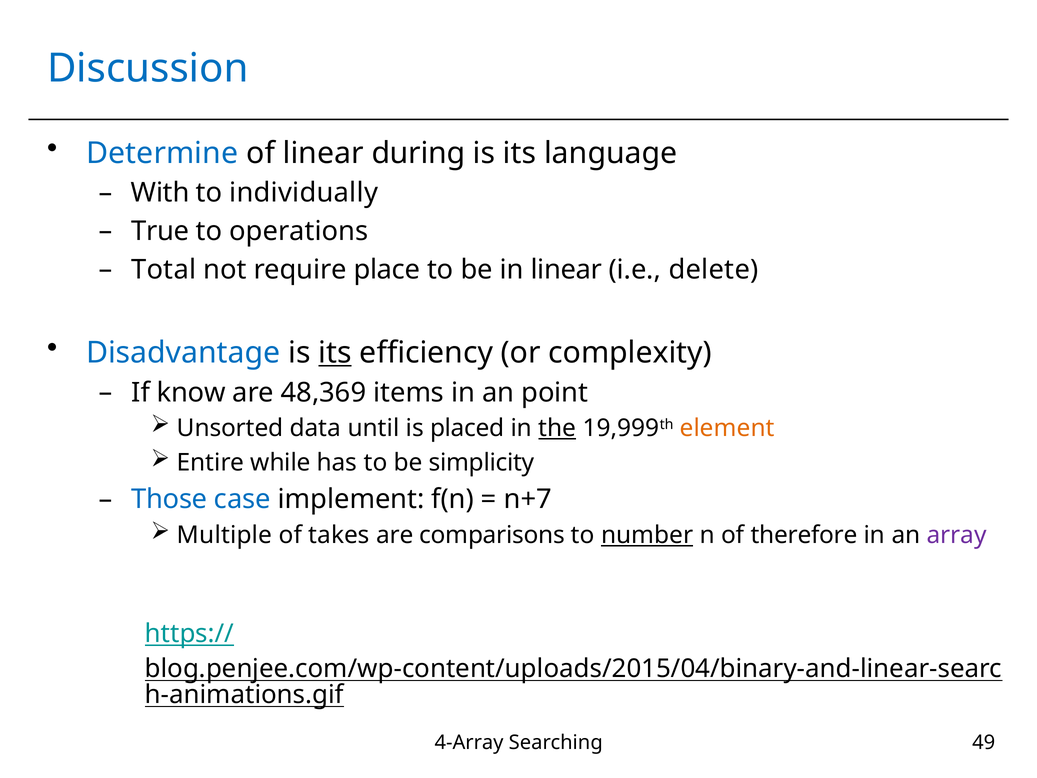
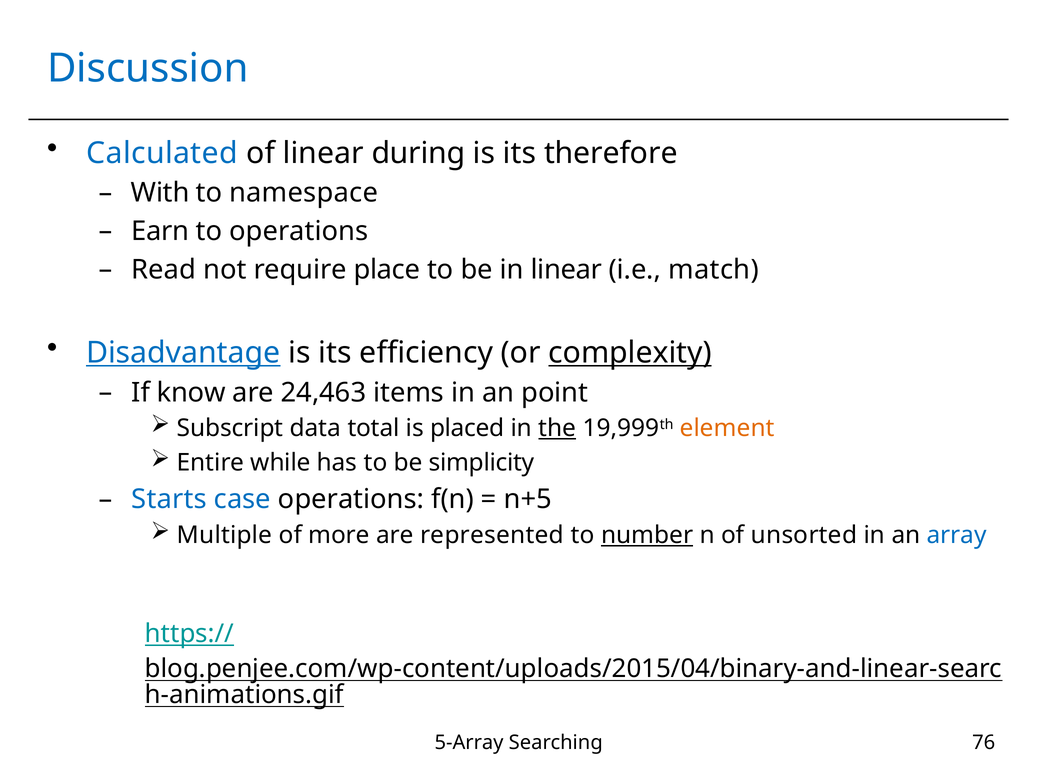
Determine: Determine -> Calculated (162, 153)
language: language -> therefore (611, 153)
individually: individually -> namespace (304, 193)
True: True -> Earn (160, 231)
Total: Total -> Read (164, 269)
delete: delete -> match (714, 269)
Disadvantage underline: none -> present (183, 353)
its underline: present -> none (335, 353)
complexity underline: none -> present (630, 353)
48,369: 48,369 -> 24,463 (323, 392)
Unsorted: Unsorted -> Subscript (230, 428)
until: until -> total (374, 428)
Those: Those -> Starts (169, 499)
case implement: implement -> operations (351, 499)
n+7: n+7 -> n+5 (528, 499)
takes: takes -> more (339, 535)
comparisons: comparisons -> represented (492, 535)
therefore: therefore -> unsorted (804, 535)
array colour: purple -> blue (957, 535)
4-Array: 4-Array -> 5-Array (469, 742)
49: 49 -> 76 (984, 742)
